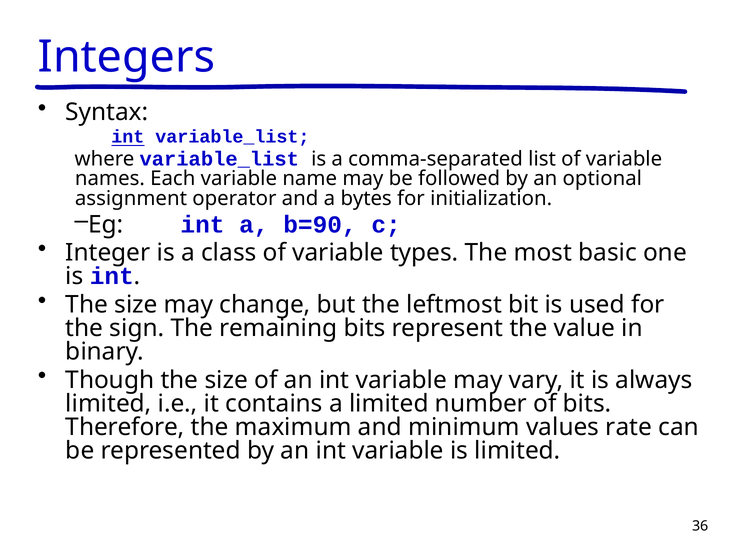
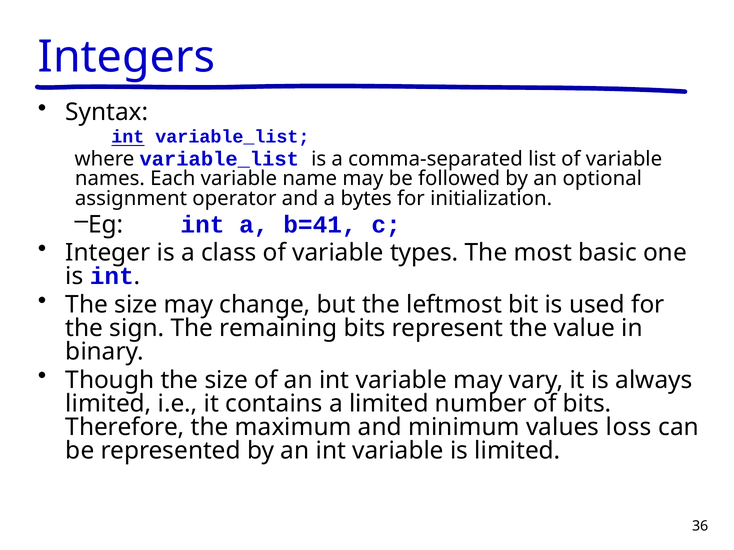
b=90: b=90 -> b=41 (320, 225)
rate: rate -> loss (629, 427)
